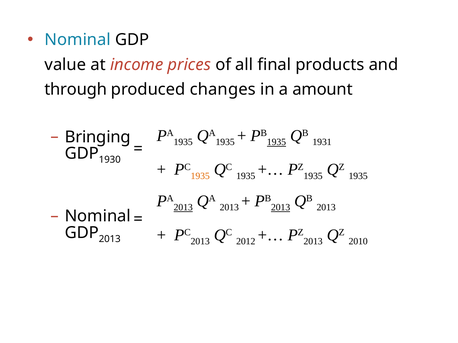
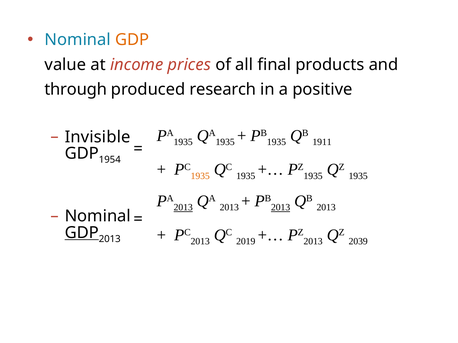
GDP colour: black -> orange (132, 40)
changes: changes -> research (223, 89)
amount: amount -> positive (322, 89)
1935 underline: present -> none (276, 142)
1931: 1931 -> 1911 (322, 142)
Bringing: Bringing -> Invisible (98, 137)
1930: 1930 -> 1954 (110, 160)
2012: 2012 -> 2019 (246, 242)
2010: 2010 -> 2039 (358, 242)
GDP underline: none -> present (82, 233)
